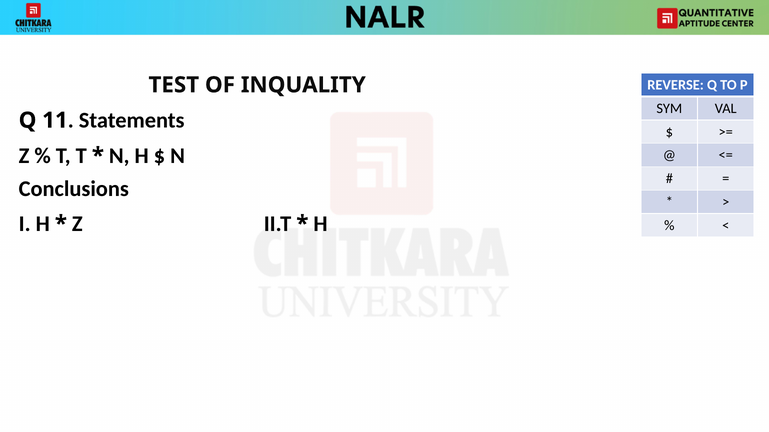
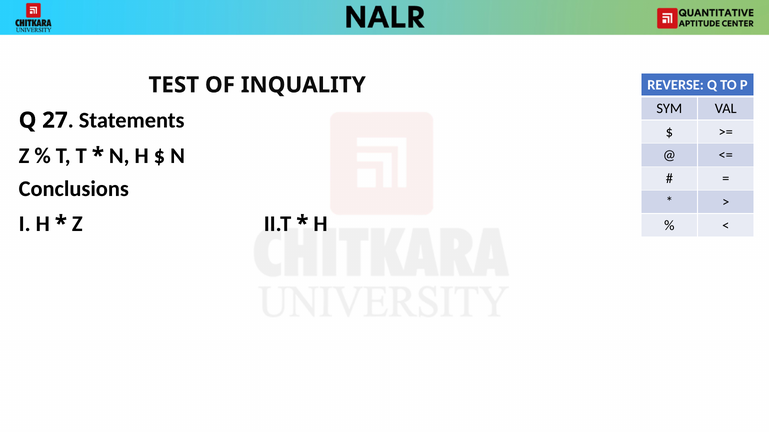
11: 11 -> 27 (55, 120)
